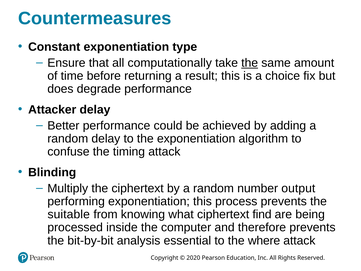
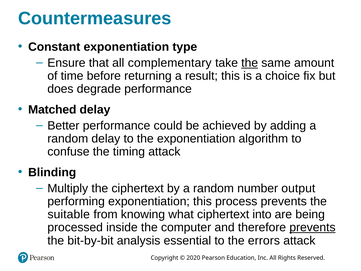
computationally: computationally -> complementary (170, 63)
Attacker: Attacker -> Matched (52, 109)
find: find -> into (262, 214)
prevents underline: none -> present (312, 227)
where: where -> errors (264, 240)
